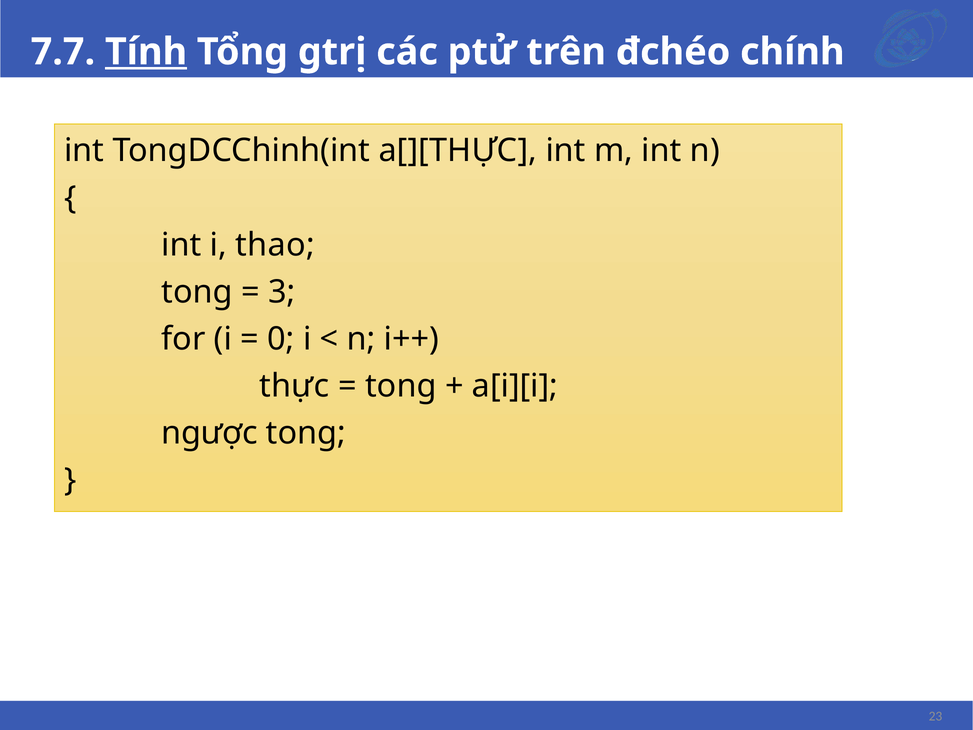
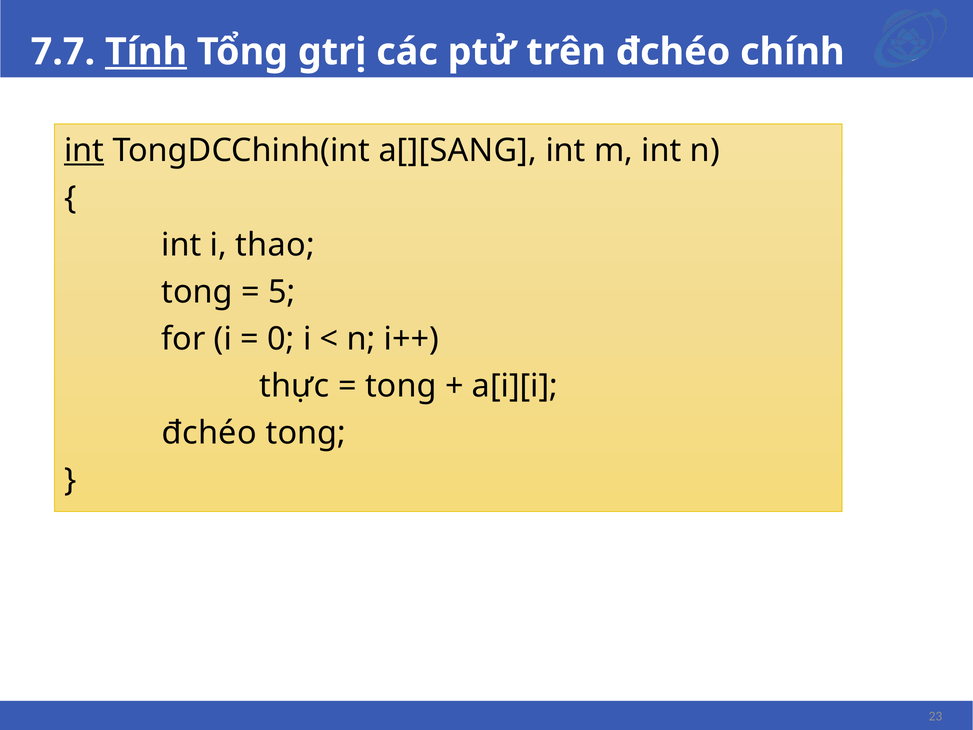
int underline: none -> present (84, 151)
a[][THỰC: a[][THỰC -> a[][SANG (458, 151)
3: 3 -> 5 (282, 292)
ngược: ngược -> đchéo (209, 433)
